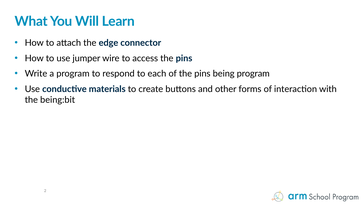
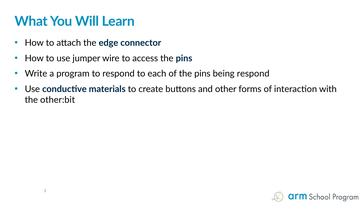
being program: program -> respond (253, 74)
being:bit: being:bit -> other:bit (58, 100)
